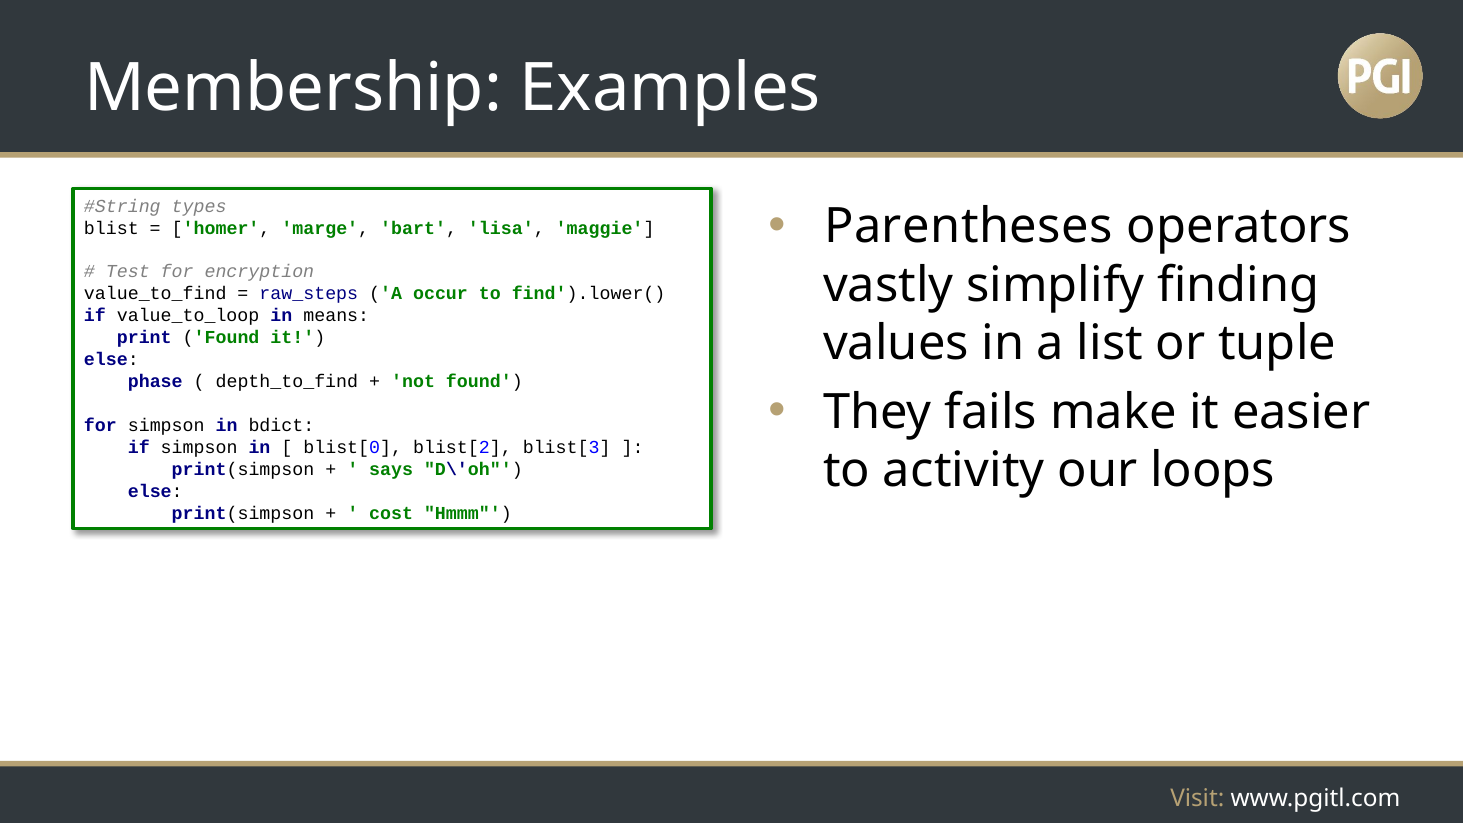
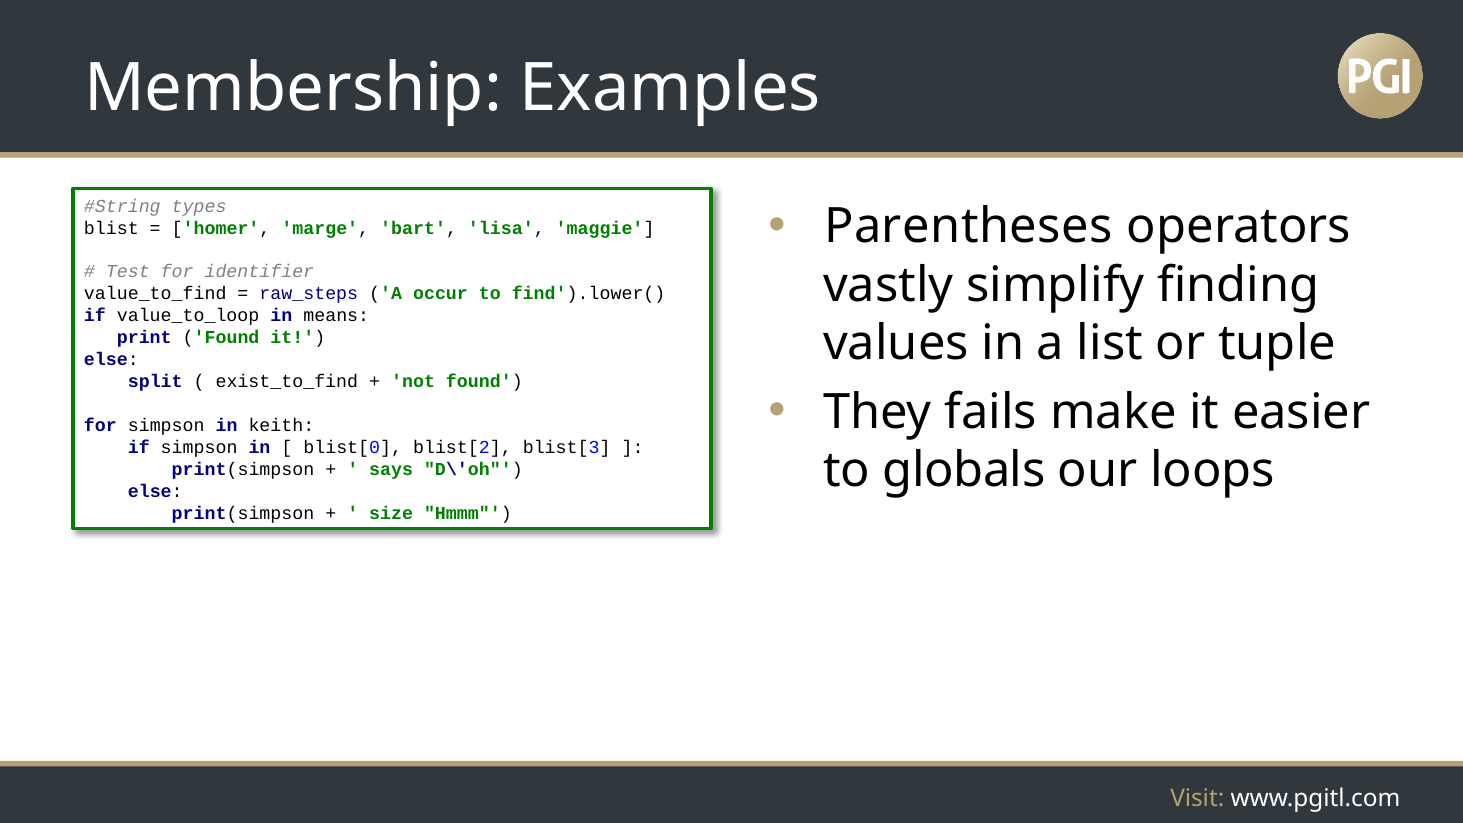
encryption: encryption -> identifier (259, 272)
phase: phase -> split (155, 382)
depth_to_find: depth_to_find -> exist_to_find (287, 382)
bdict: bdict -> keith (281, 426)
activity: activity -> globals (964, 471)
cost: cost -> size (391, 513)
